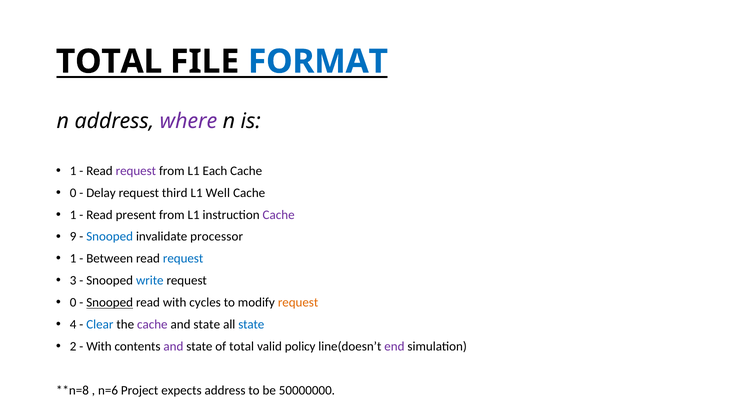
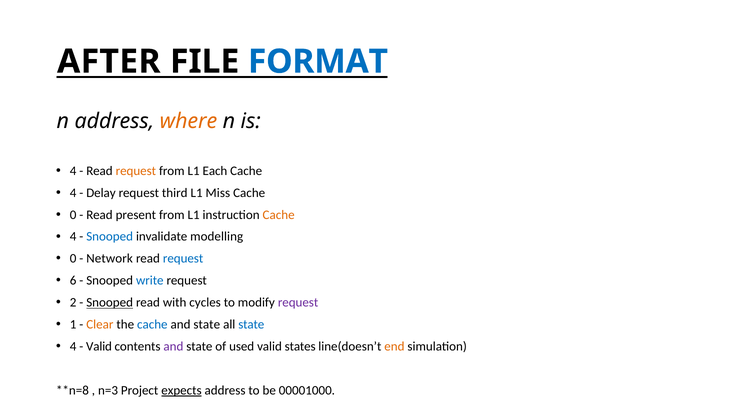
TOTAL: TOTAL -> AFTER (109, 62)
where colour: purple -> orange (188, 121)
1: 1 -> 4 (73, 171)
request colour: purple -> orange (136, 171)
0: 0 -> 4 (73, 193)
Well: Well -> Miss (218, 193)
1: 1 -> 0 (73, 215)
Cache colour: purple -> orange (279, 215)
9: 9 -> 4 (73, 237)
processor: processor -> modelling (217, 237)
1: 1 -> 0 (73, 259)
Between: Between -> Network (110, 259)
3: 3 -> 6 (73, 281)
0: 0 -> 2 (73, 303)
request colour: orange -> purple (298, 303)
4: 4 -> 1 (73, 325)
Clear colour: blue -> orange (100, 325)
cache colour: purple -> blue (152, 325)
2: 2 -> 4 (73, 347)
With: With -> Valid (99, 347)
of total: total -> used (242, 347)
policy: policy -> states (300, 347)
end colour: purple -> orange (394, 347)
n=6: n=6 -> n=3 (108, 391)
expects underline: none -> present (181, 391)
50000000: 50000000 -> 00001000 (307, 391)
